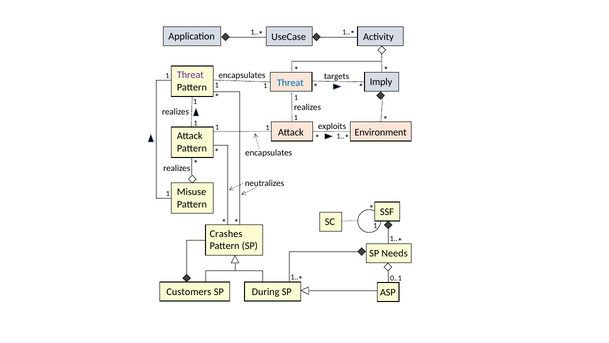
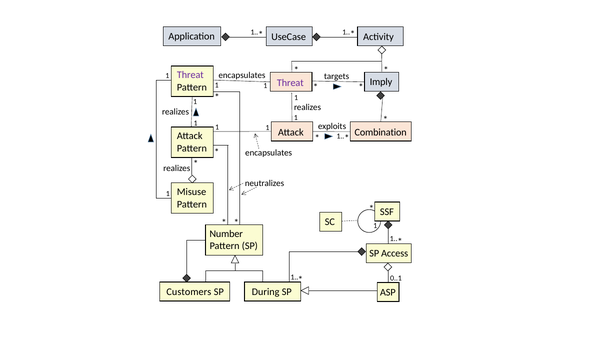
Threat colour: blue -> purple (290, 83)
Environment: Environment -> Combination (381, 132)
Crashes: Crashes -> Number (226, 234)
Needs: Needs -> Access (395, 253)
